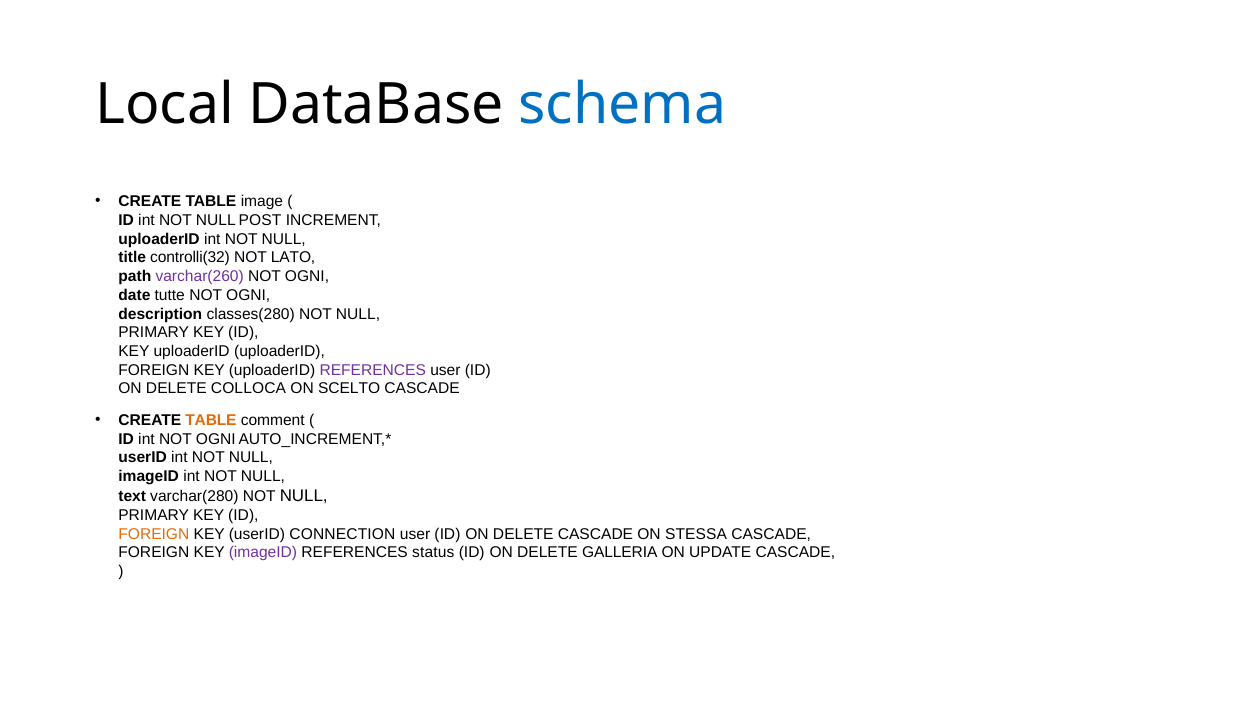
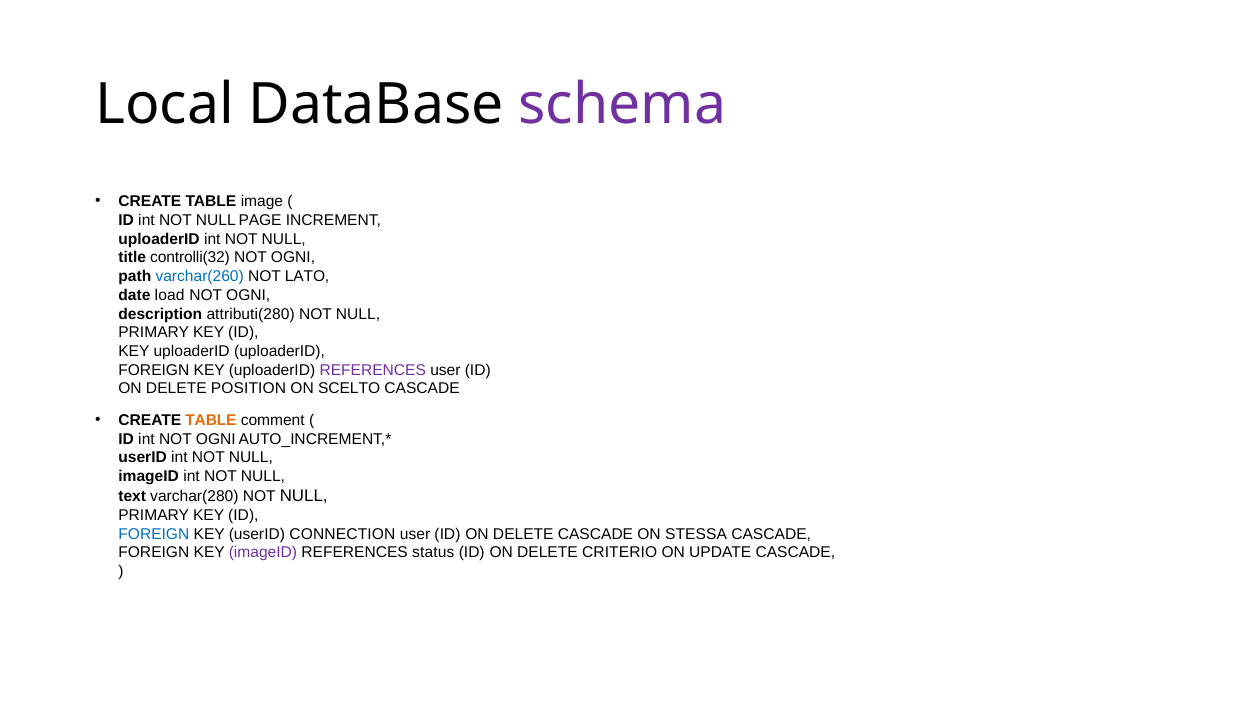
schema colour: blue -> purple (622, 105)
POST: POST -> PAGE (260, 221)
LATO: LATO -> OGNI (293, 258)
varchar(260 colour: purple -> blue (200, 277)
OGNI: OGNI -> LATO (307, 277)
tutte: tutte -> load (170, 295)
classes(280: classes(280 -> attributi(280 (251, 314)
COLLOCA: COLLOCA -> POSITION (248, 389)
FOREIGN colour: orange -> blue (154, 534)
GALLERIA: GALLERIA -> CRITERIO (620, 553)
